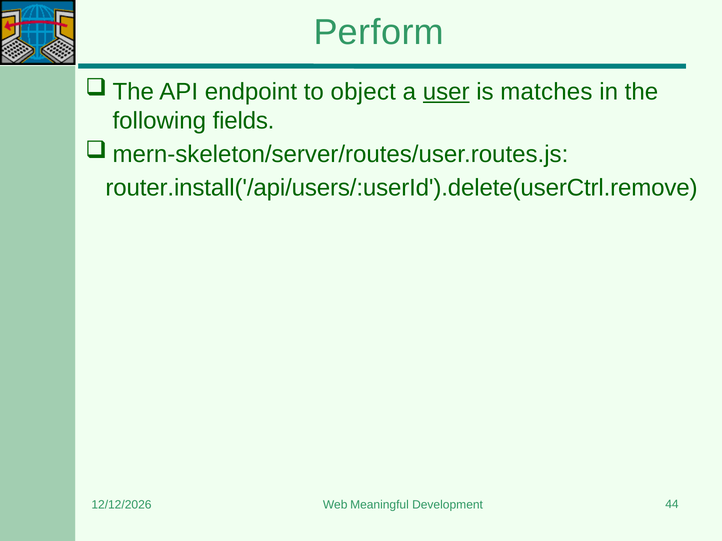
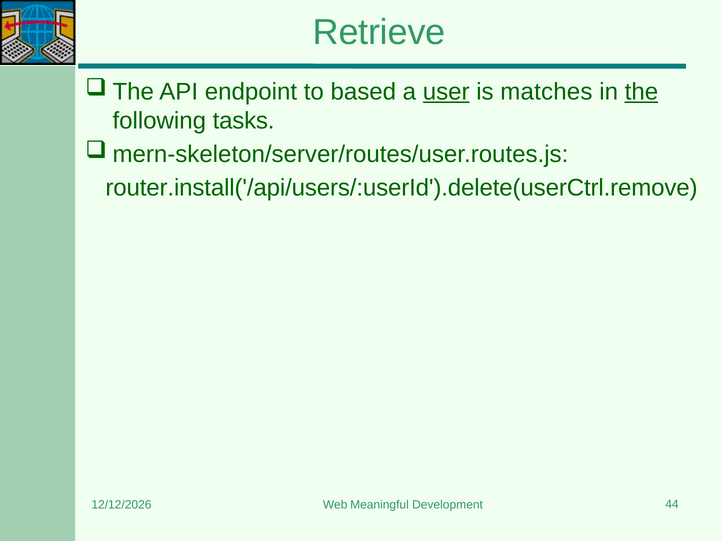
Perform: Perform -> Retrieve (379, 33)
object: object -> based (363, 92)
the underline: none -> present (641, 92)
fields: fields -> tasks (244, 121)
